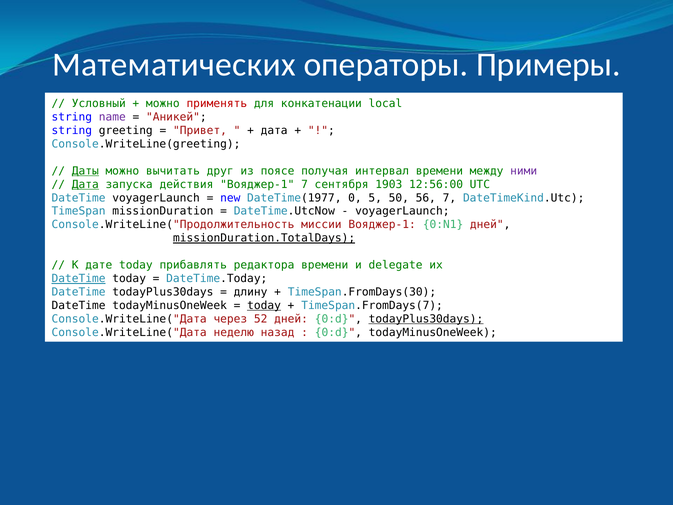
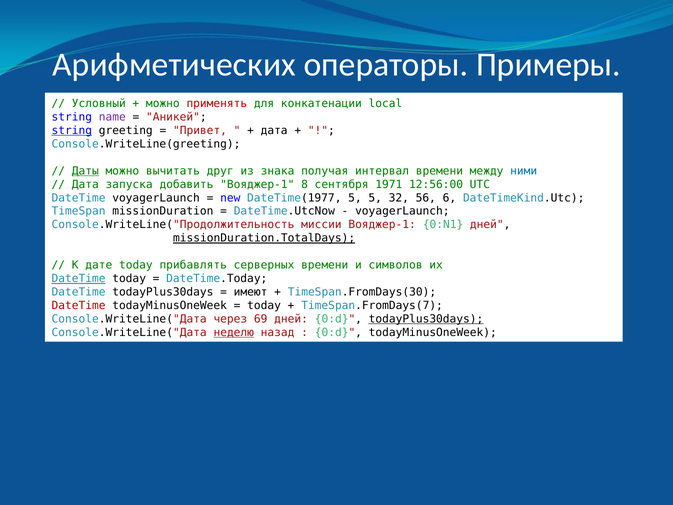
Математических: Математических -> Арифметических (174, 65)
string underline: none -> present (72, 130)
поясе: поясе -> знака (278, 171)
ними colour: purple -> blue (524, 171)
Дата underline: present -> none (85, 184)
действия: действия -> добавить (186, 184)
Вояджер-1 7: 7 -> 8 (305, 184)
1903: 1903 -> 1971 (389, 184)
DateTime(1977 0: 0 -> 5 (355, 198)
50: 50 -> 32 (399, 198)
56 7: 7 -> 6 (449, 198)
редактора: редактора -> серверных (264, 265)
delegate: delegate -> символов (396, 265)
длину: длину -> имеют (251, 292)
DateTime colour: black -> red (79, 305)
today underline: present -> none (264, 305)
52: 52 -> 69 (261, 319)
неделю underline: none -> present (234, 332)
